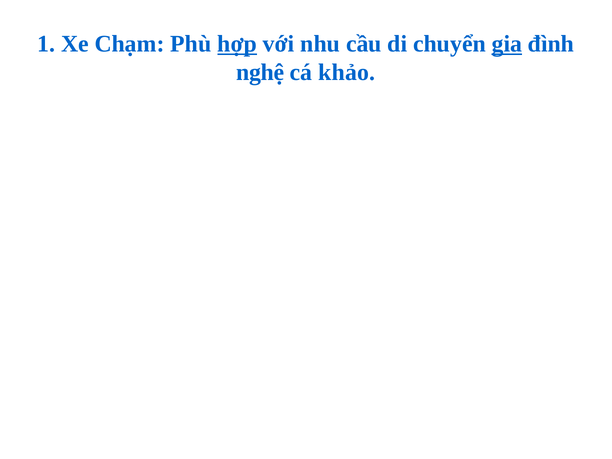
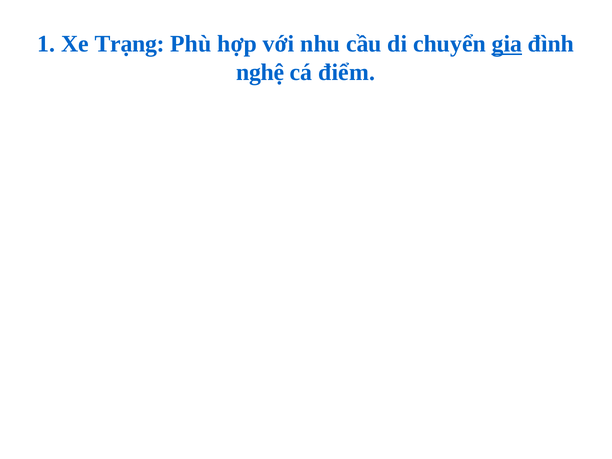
Chạm: Chạm -> Trạng (130, 44)
hợp underline: present -> none (237, 44)
khảo: khảo -> điểm (347, 73)
